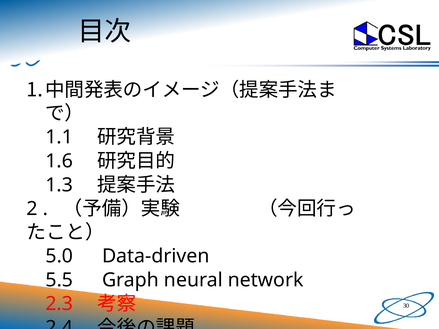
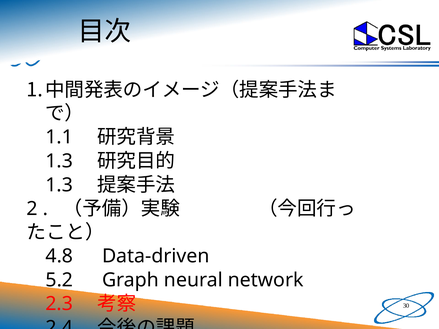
1.6: 1.6 -> 1.3 (59, 161)
5.0: 5.0 -> 4.8 (59, 256)
5.5: 5.5 -> 5.2 (59, 280)
